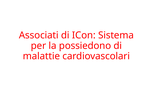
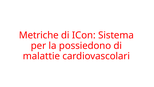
Associati: Associati -> Metriche (39, 35)
